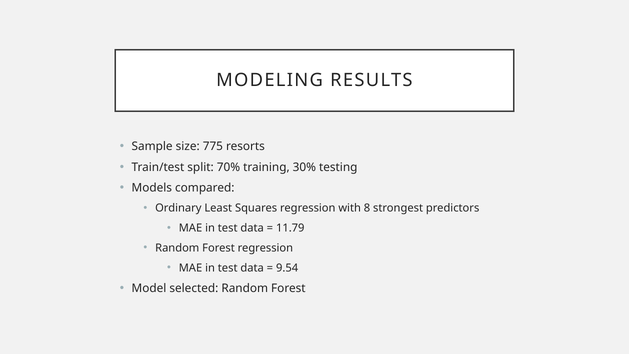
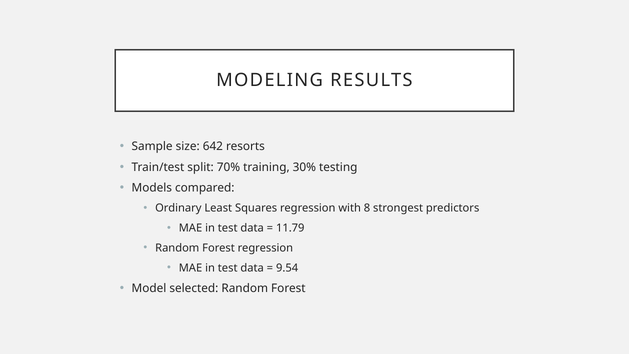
775: 775 -> 642 (213, 146)
